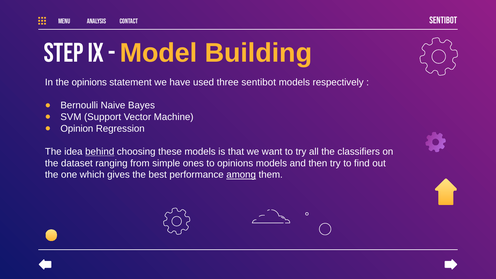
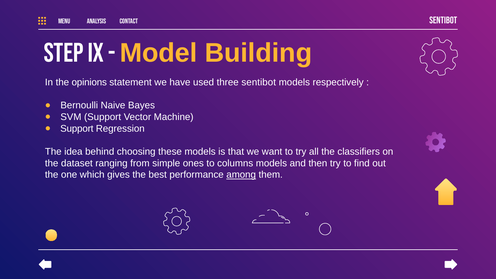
Opinion: Opinion -> Support (77, 128)
behind underline: present -> none (100, 152)
to opinions: opinions -> columns (235, 163)
